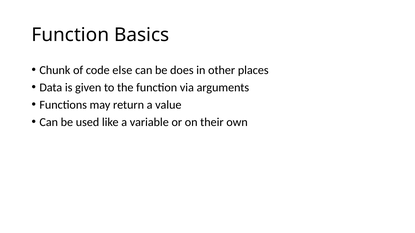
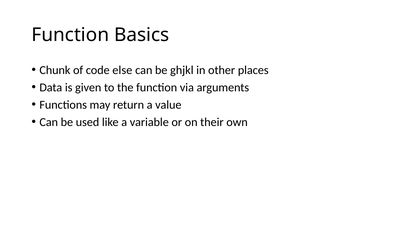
does: does -> ghjkl (182, 70)
